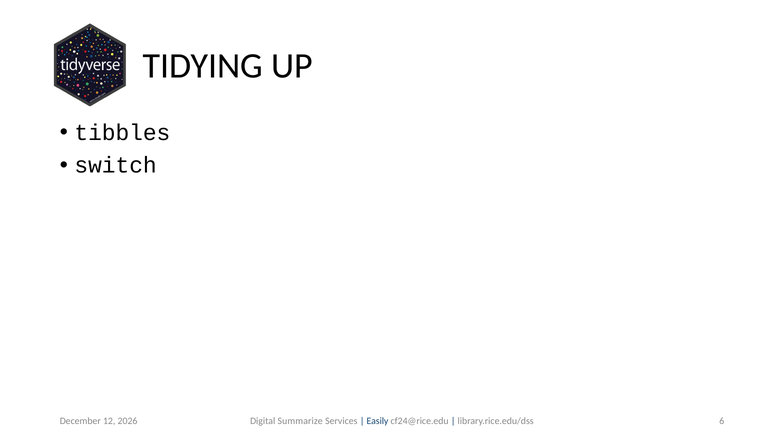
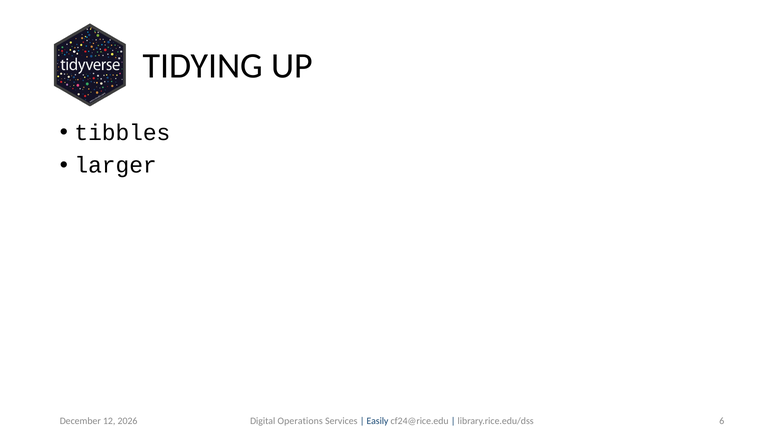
switch: switch -> larger (116, 165)
Summarize: Summarize -> Operations (300, 421)
